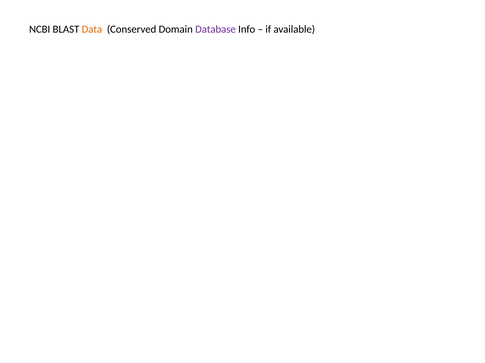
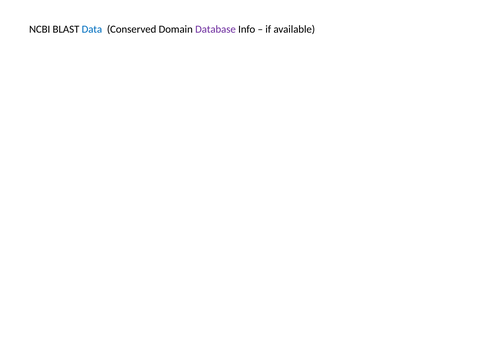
Data colour: orange -> blue (92, 29)
